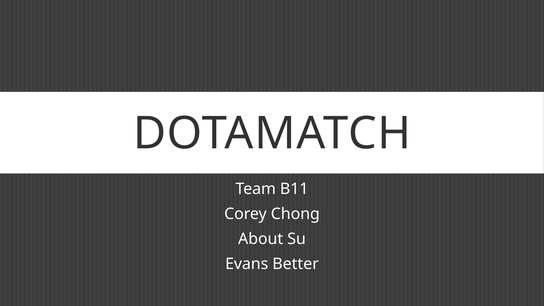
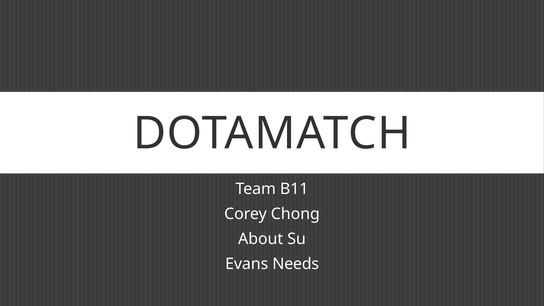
Better: Better -> Needs (296, 264)
